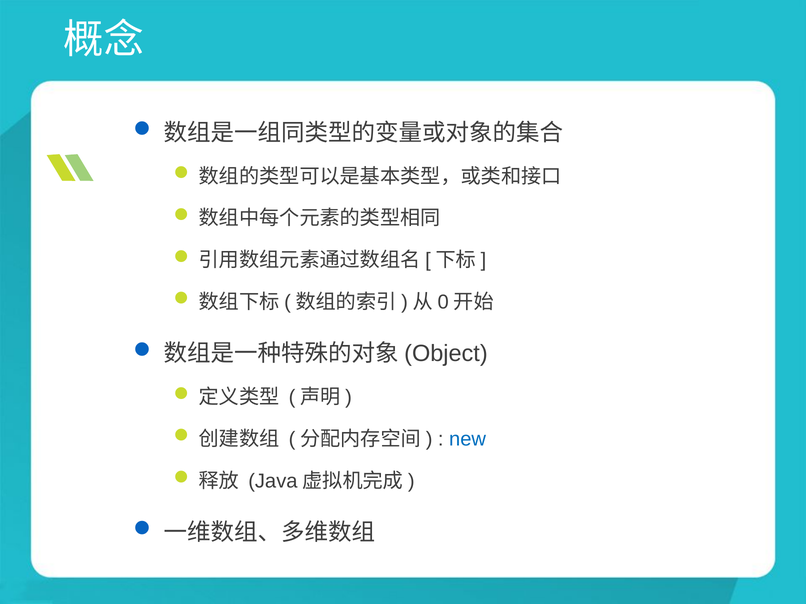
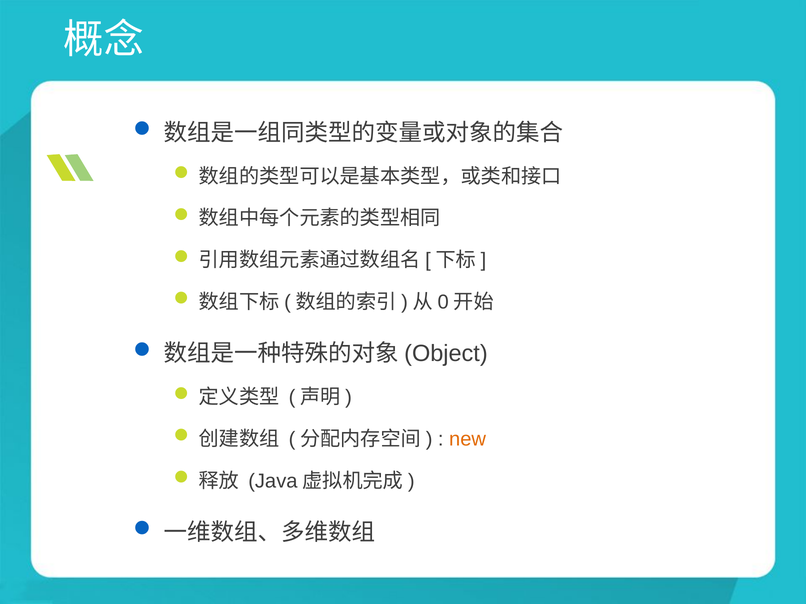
new colour: blue -> orange (468, 439)
